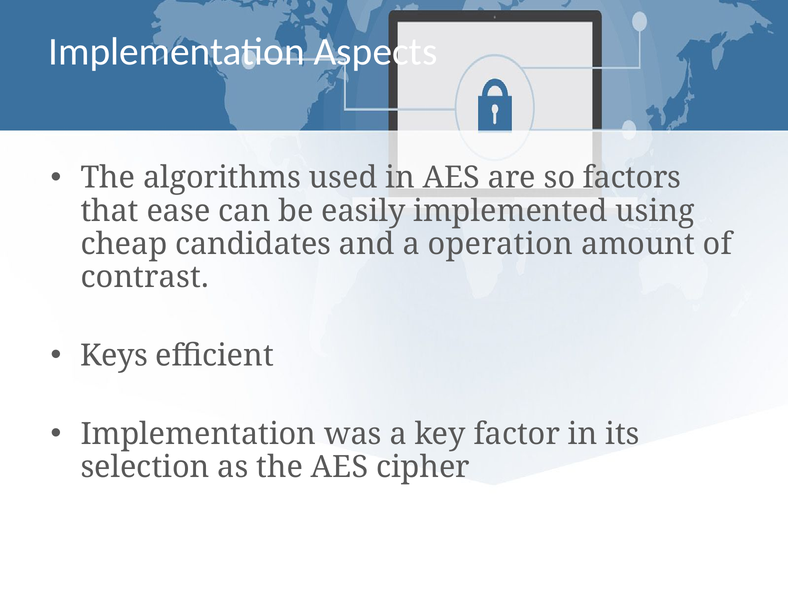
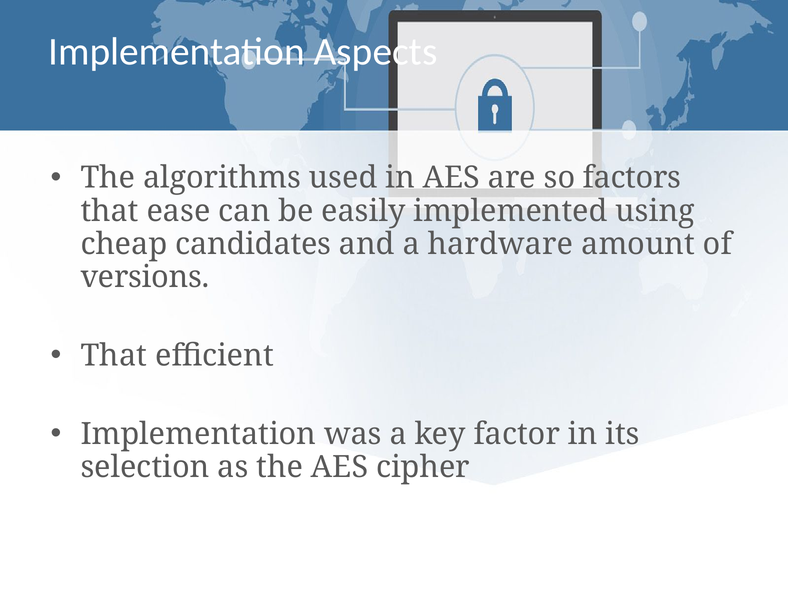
operation: operation -> hardware (500, 244)
contrast: contrast -> versions (145, 277)
Keys: Keys -> That (114, 356)
